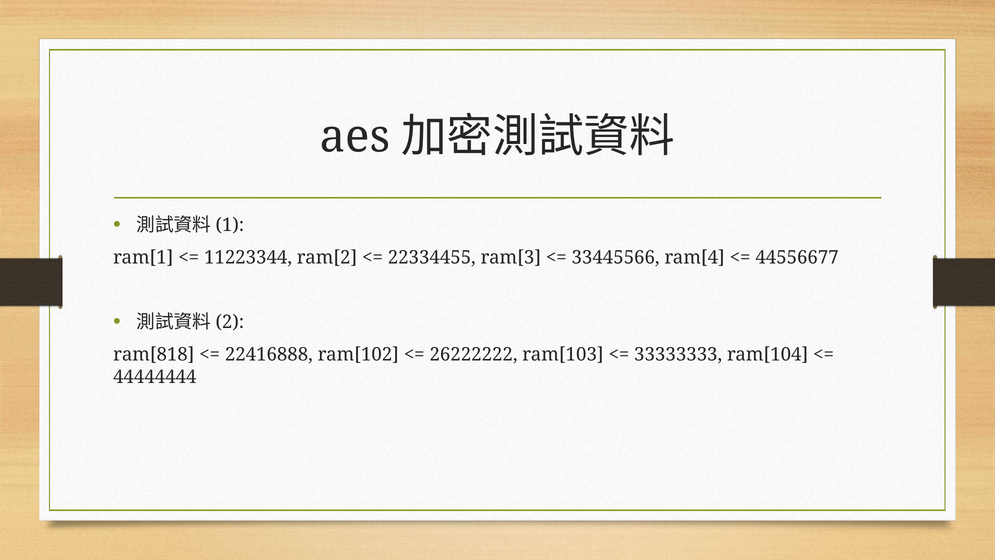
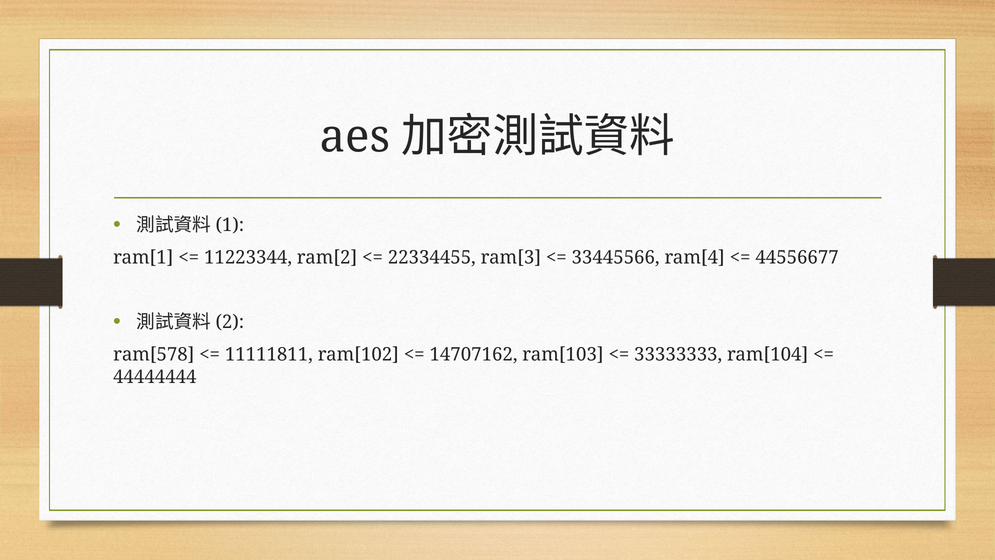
ram[818: ram[818 -> ram[578 (154, 354)
22416888: 22416888 -> 11111811 (269, 354)
26222222: 26222222 -> 14707162 (474, 354)
